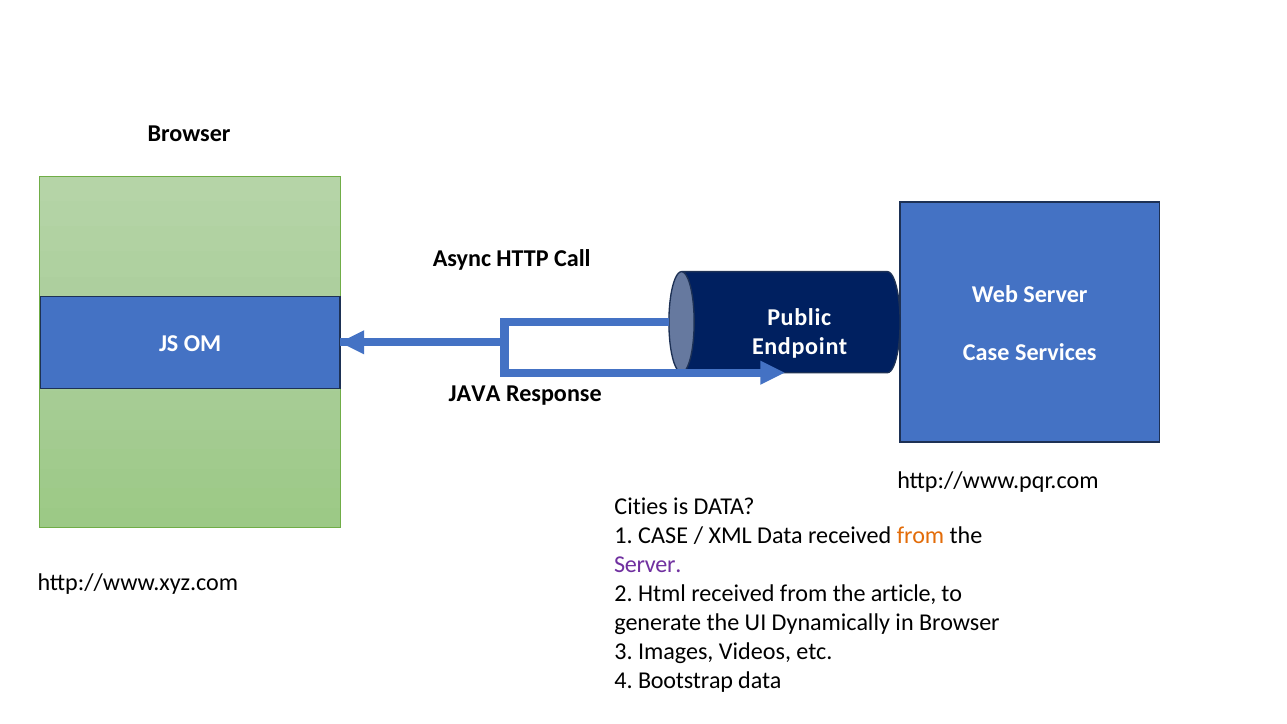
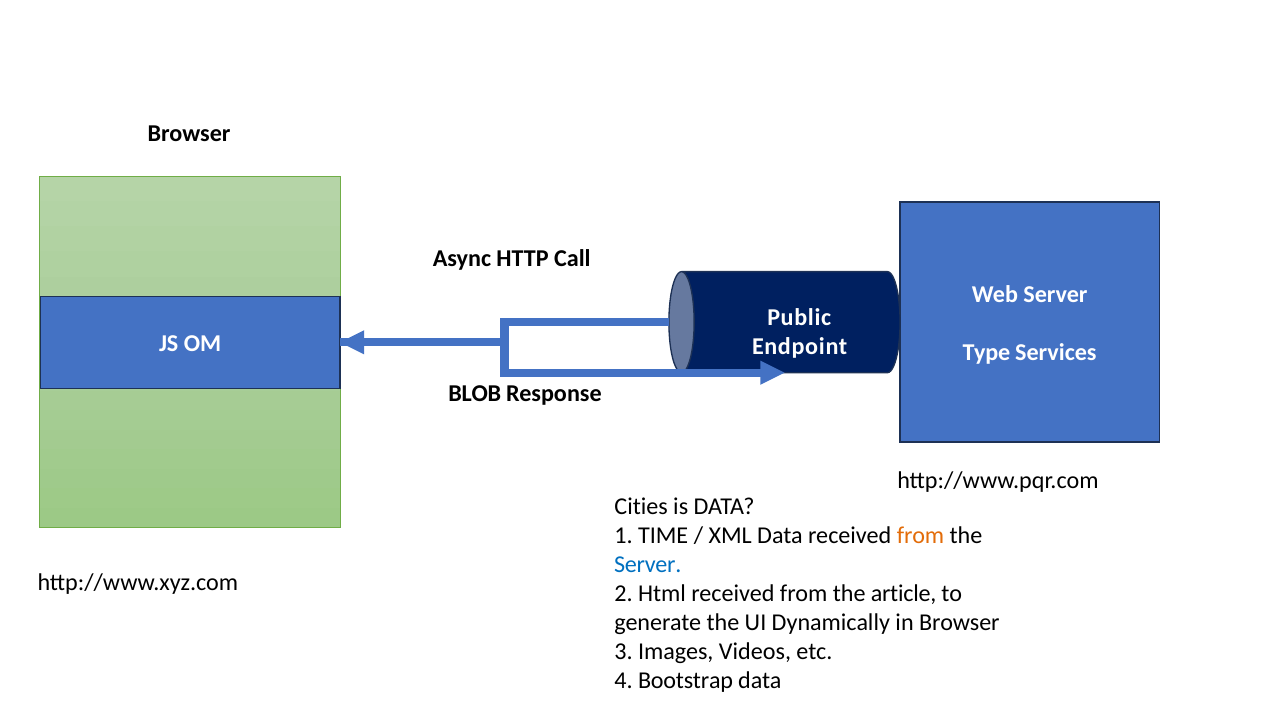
Case: Case -> Type (986, 353)
JAVA: JAVA -> BLOB (475, 394)
1 CASE: CASE -> TIME (663, 536)
Server colour: purple -> blue (648, 565)
